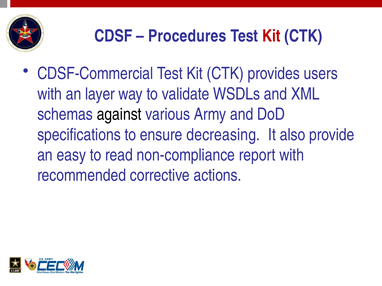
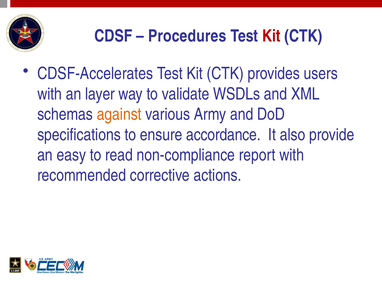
CDSF-Commercial: CDSF-Commercial -> CDSF-Accelerates (95, 74)
against colour: black -> orange (119, 115)
decreasing: decreasing -> accordance (223, 135)
